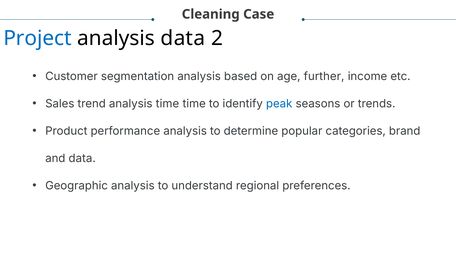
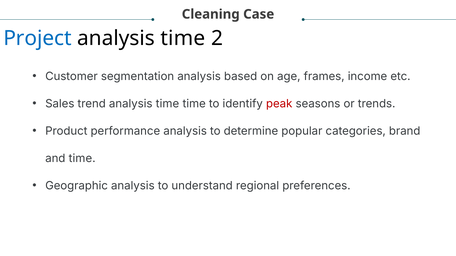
data: data -> time (183, 38)
further: further -> frames (324, 77)
peak colour: blue -> red (279, 104)
and data: data -> time (82, 159)
